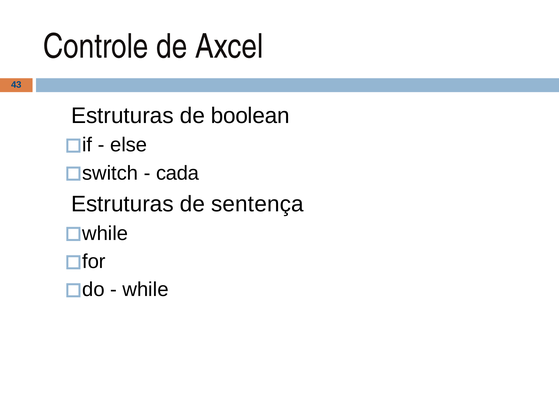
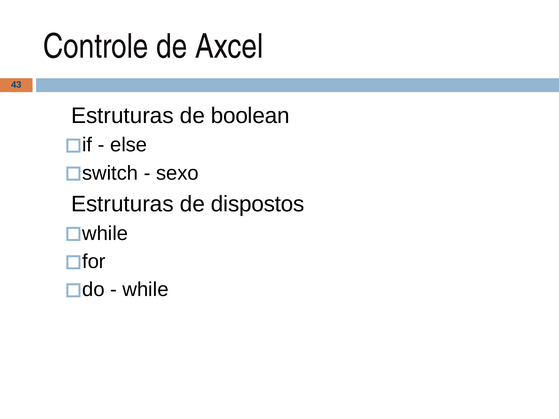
cada: cada -> sexo (177, 173)
sentença: sentença -> dispostos (258, 204)
